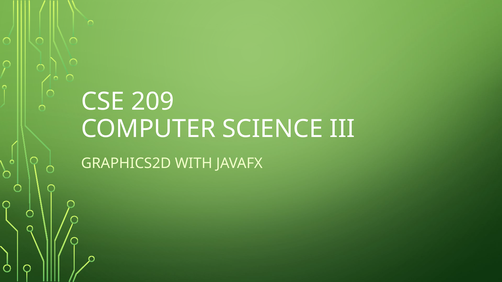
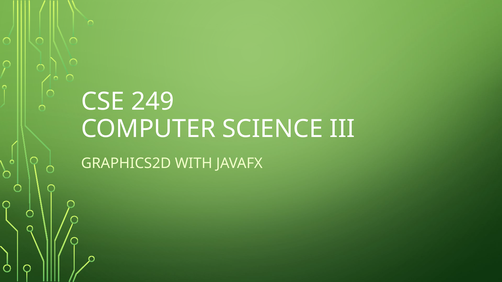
209: 209 -> 249 (153, 102)
